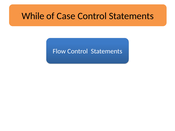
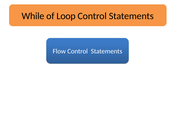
Case: Case -> Loop (66, 16)
